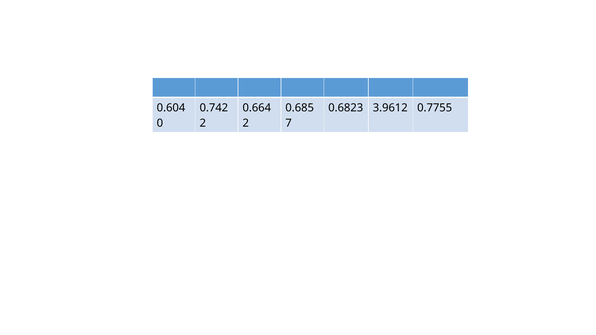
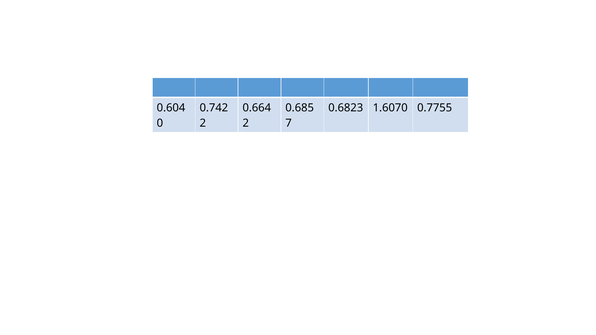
3.9612: 3.9612 -> 1.6070 (390, 108)
